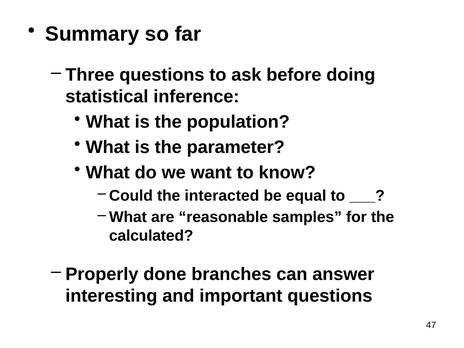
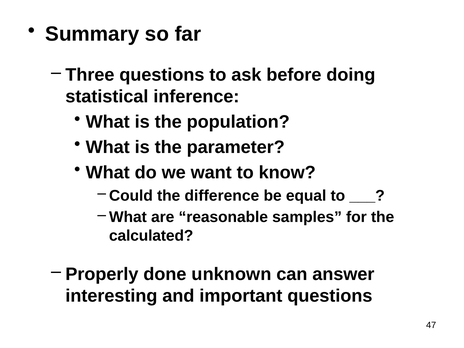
interacted: interacted -> difference (222, 196)
branches: branches -> unknown (231, 274)
